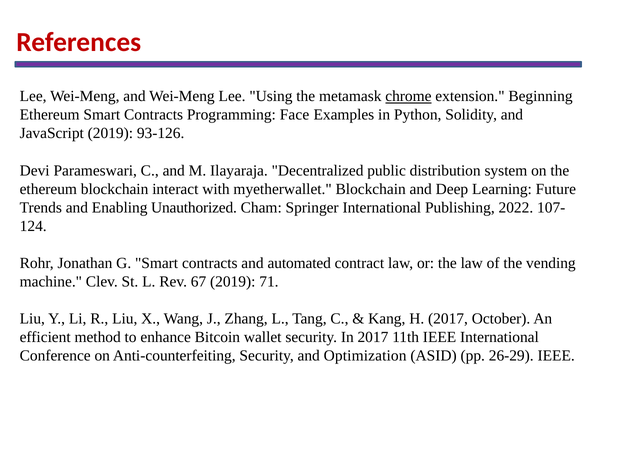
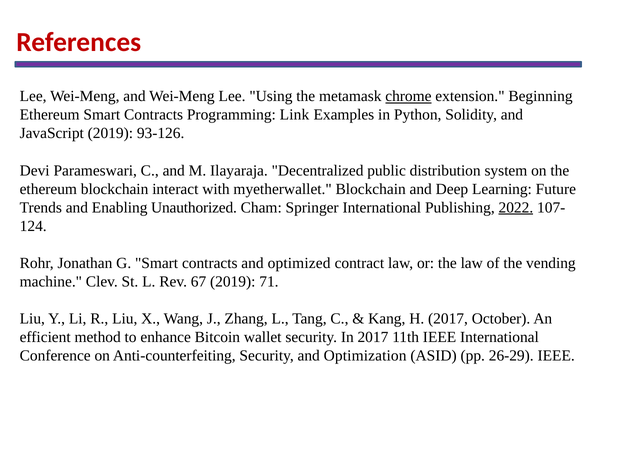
Face: Face -> Link (295, 115)
2022 underline: none -> present (516, 207)
automated: automated -> optimized (299, 263)
